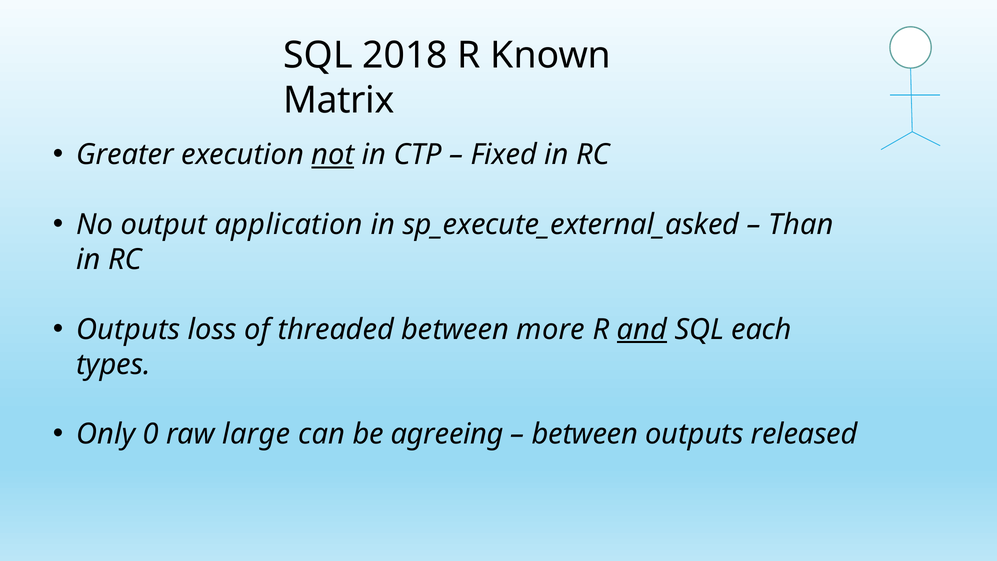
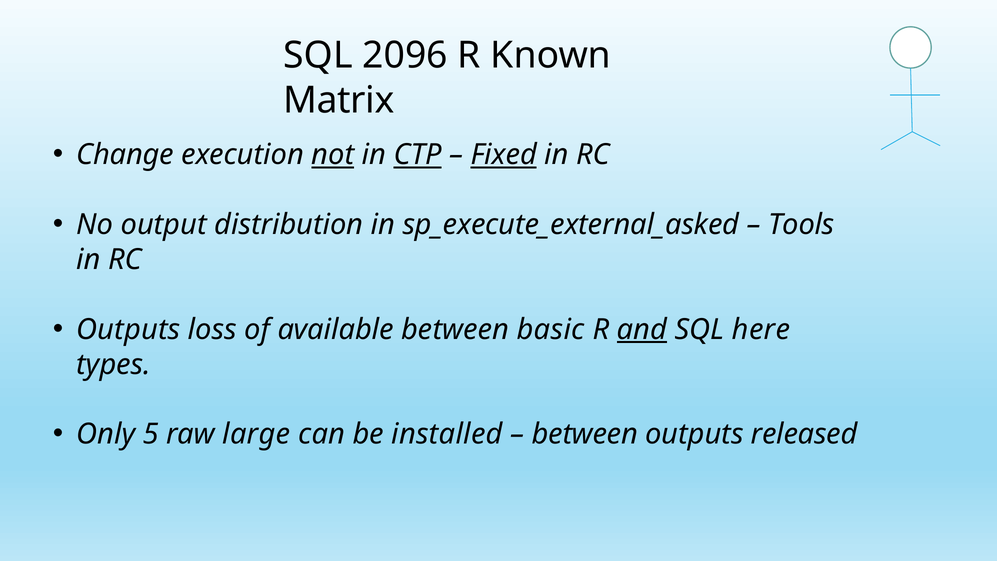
2018: 2018 -> 2096 (405, 55)
Greater: Greater -> Change (125, 155)
CTP underline: none -> present (418, 155)
Fixed underline: none -> present (504, 155)
application: application -> distribution (289, 225)
Than: Than -> Tools (801, 225)
threaded: threaded -> available (336, 329)
more: more -> basic (551, 329)
each: each -> here (761, 329)
0: 0 -> 5 (151, 434)
agreeing: agreeing -> installed (447, 434)
